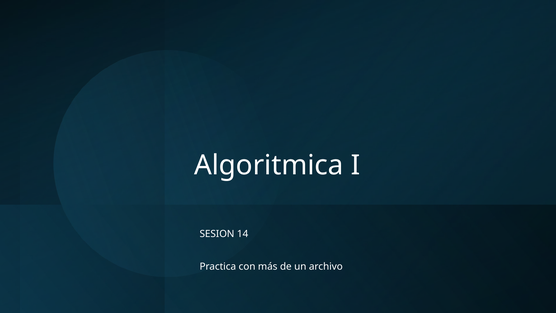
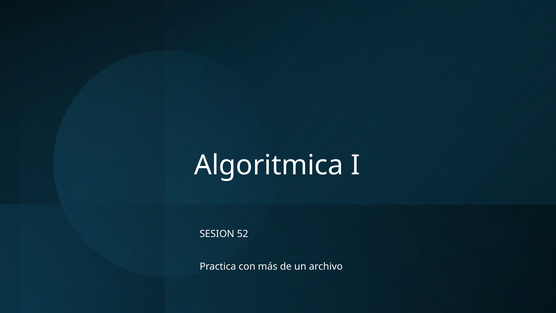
14: 14 -> 52 (243, 234)
